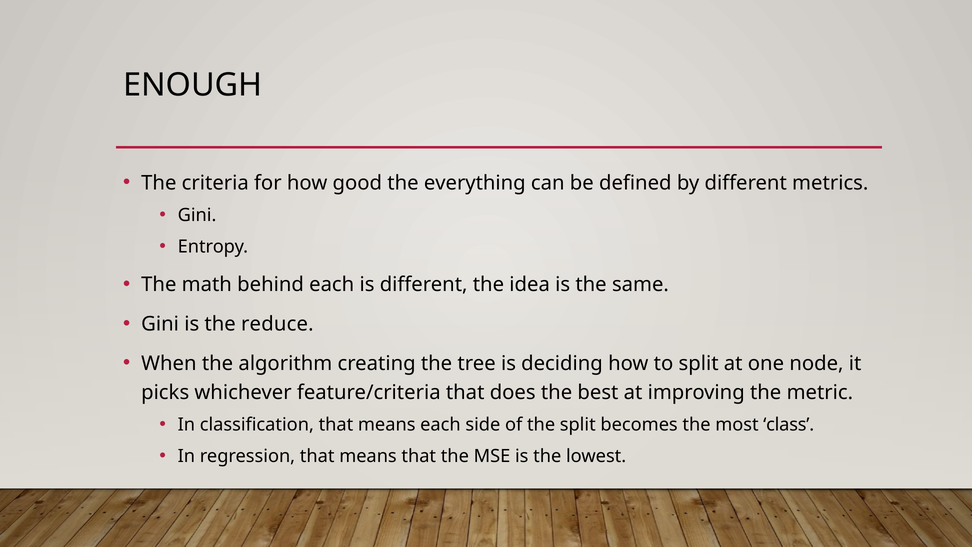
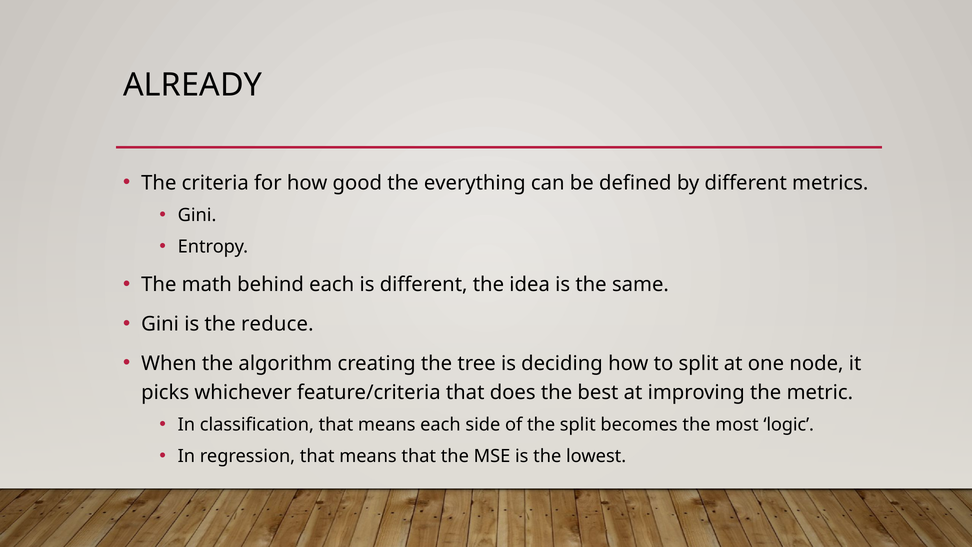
ENOUGH: ENOUGH -> ALREADY (193, 85)
class: class -> logic (789, 425)
